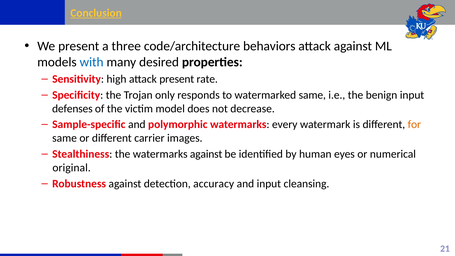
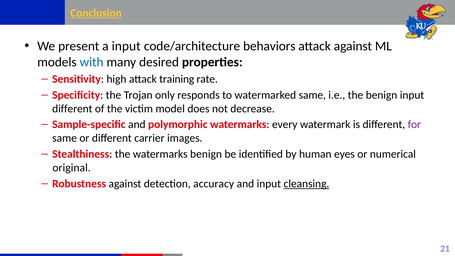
a three: three -> input (126, 46)
attack present: present -> training (177, 79)
defenses: defenses -> different (72, 109)
for colour: orange -> purple (414, 124)
watermarks against: against -> benign (206, 154)
cleansing underline: none -> present (306, 184)
